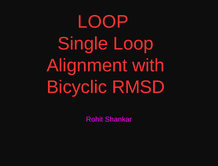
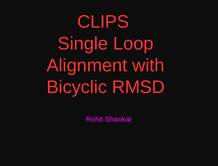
LOOP: LOOP -> CLIPS (103, 22)
